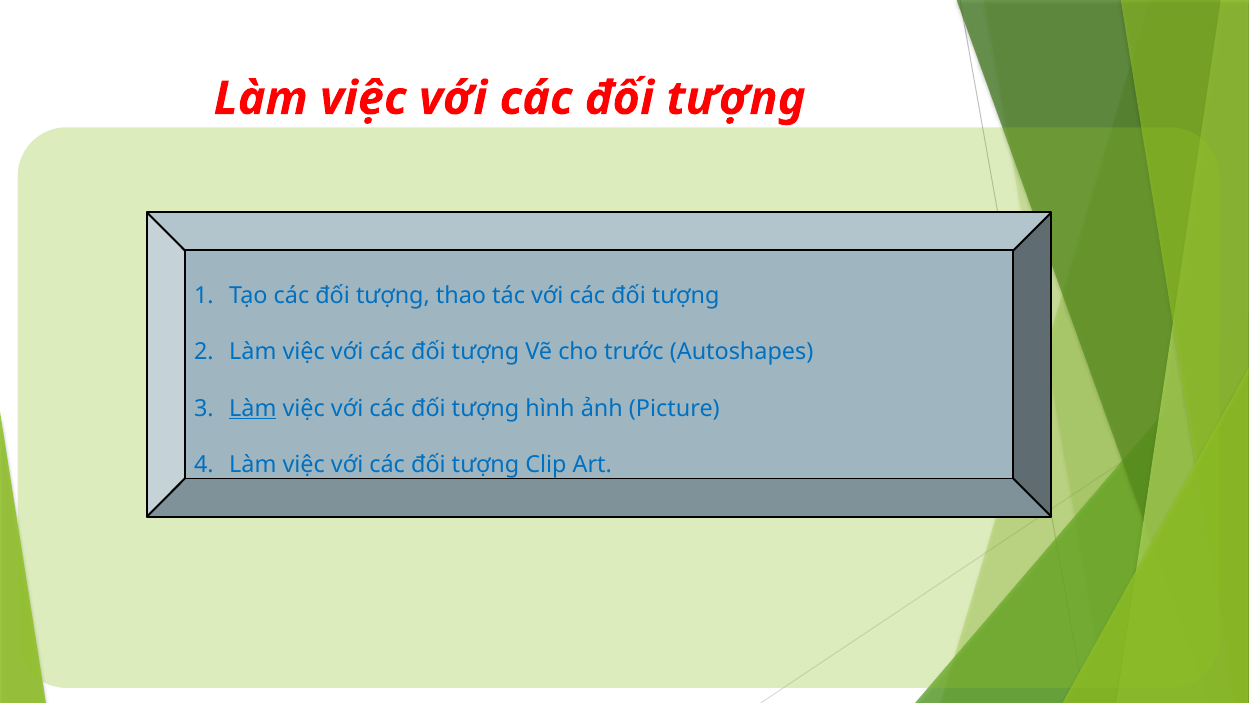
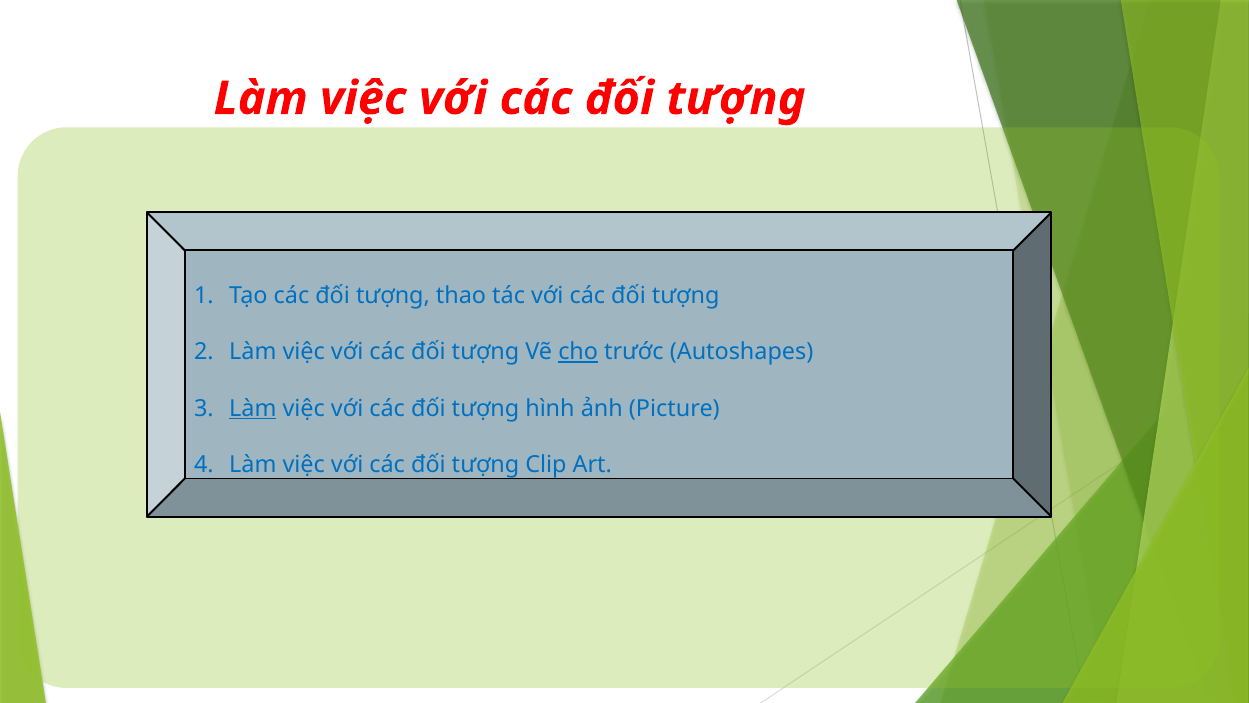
cho underline: none -> present (578, 352)
